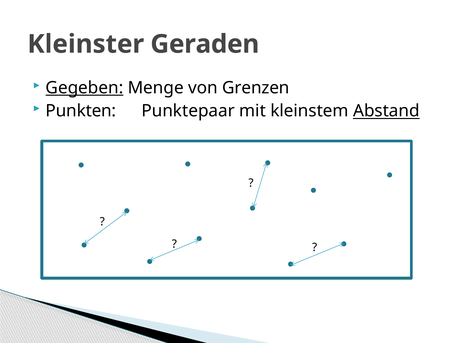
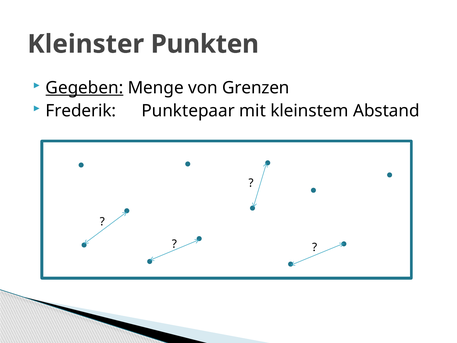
Geraden: Geraden -> Punkten (205, 44)
Punkten: Punkten -> Frederik (81, 111)
Abstand underline: present -> none (386, 111)
